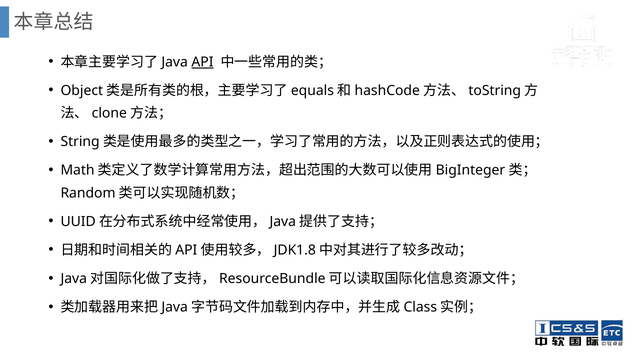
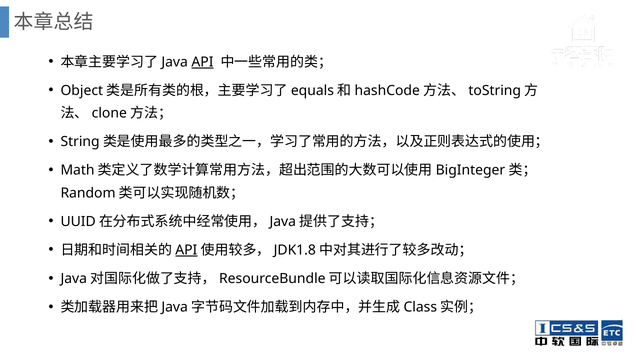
API underline: none -> present (186, 250)
